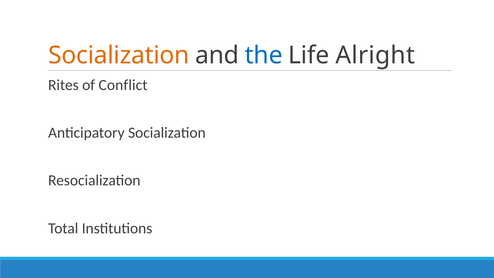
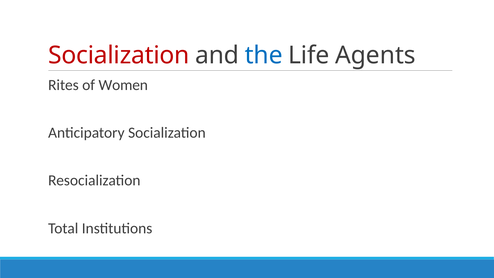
Socialization colour: orange -> red (119, 55)
Alright: Alright -> Agents (375, 55)
Conflict: Conflict -> Women (123, 85)
